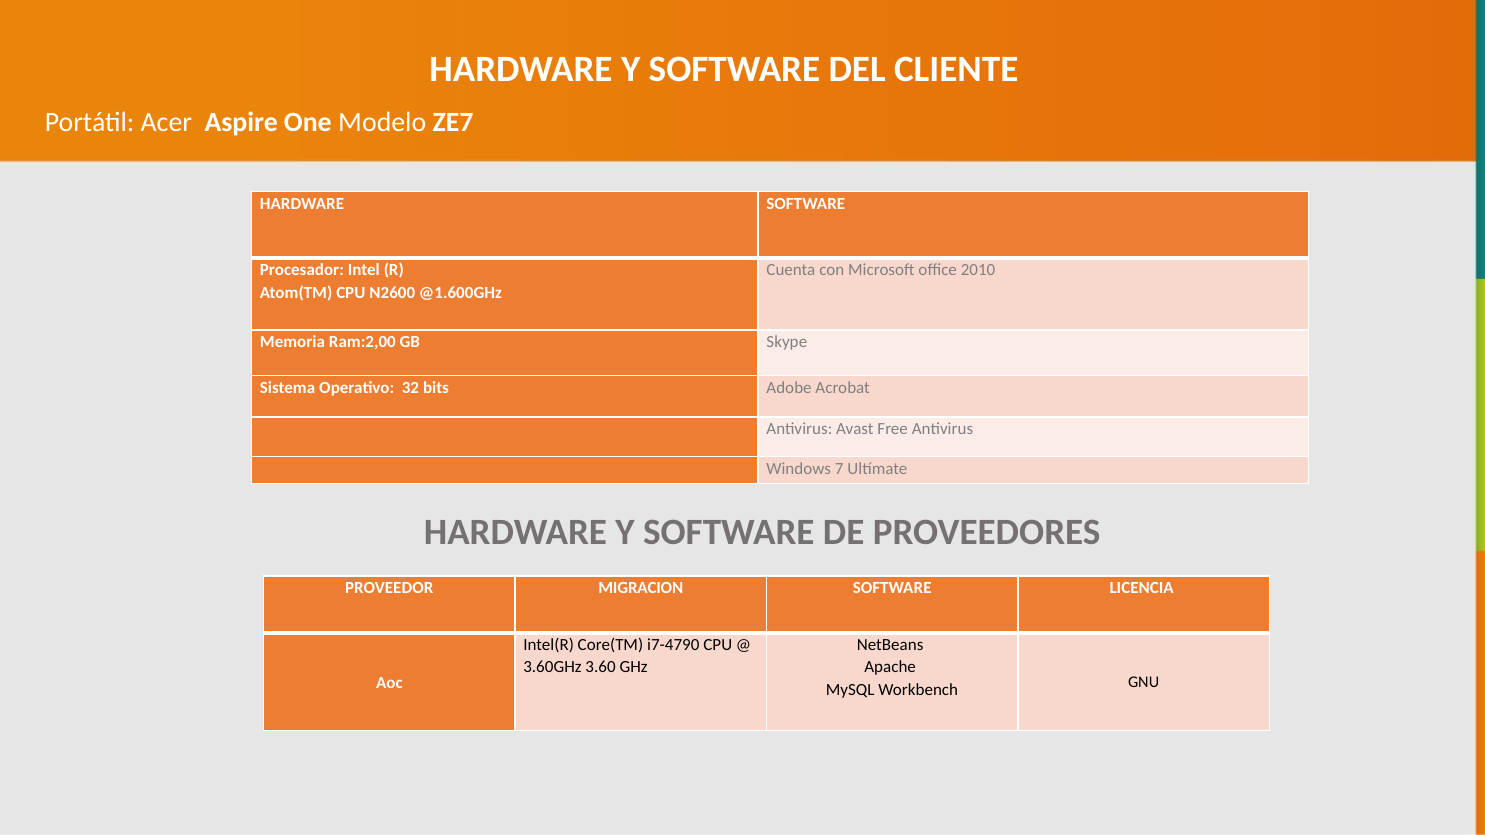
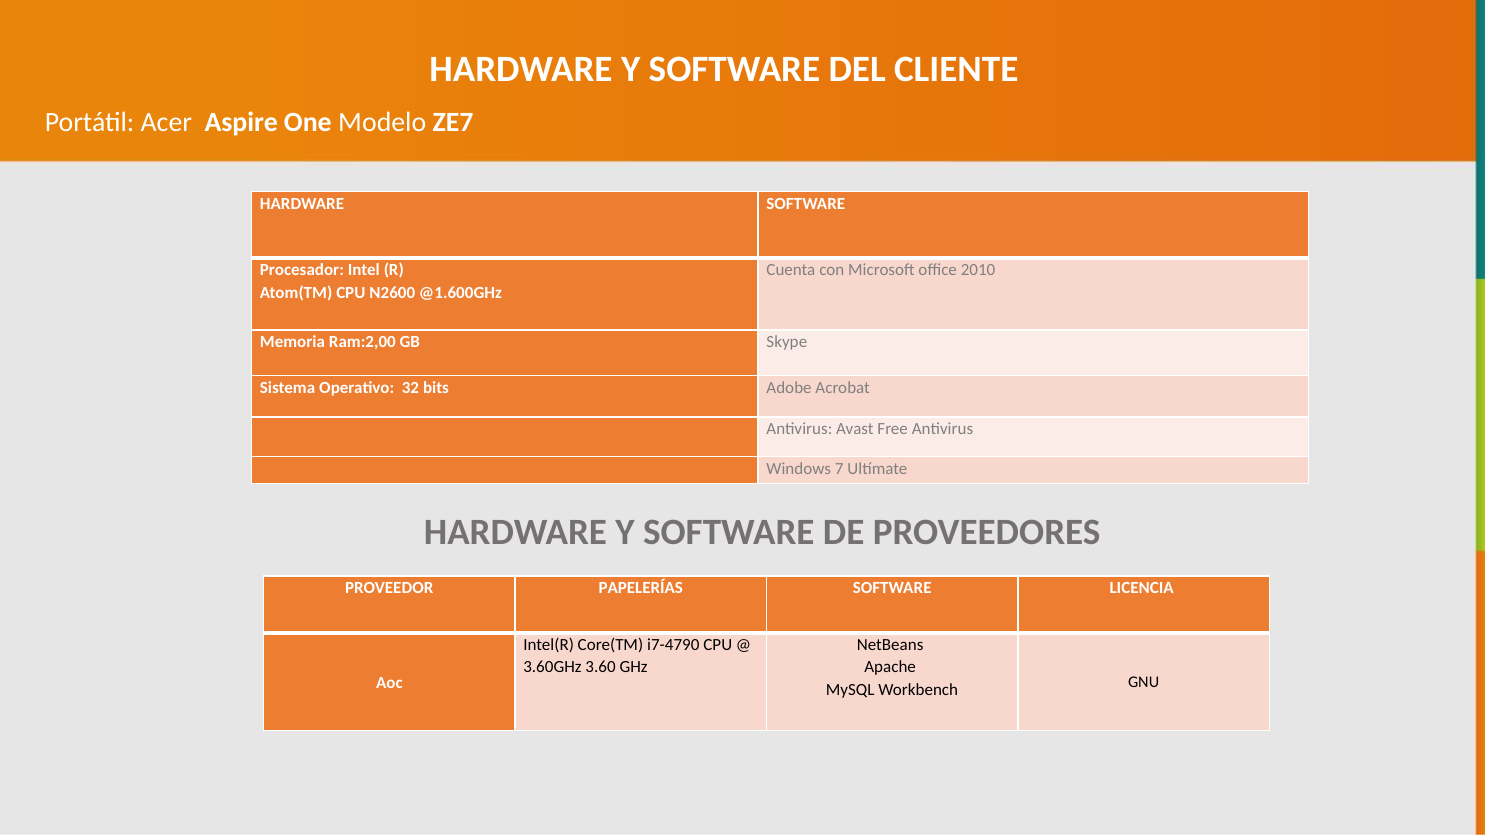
MIGRACION: MIGRACION -> PAPELERÍAS (641, 588)
